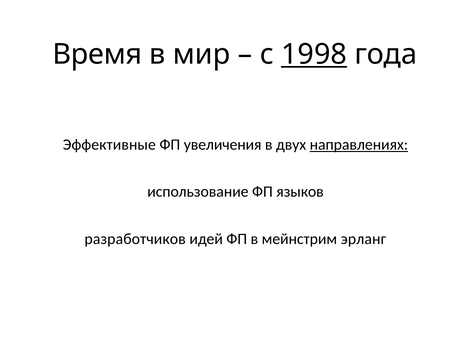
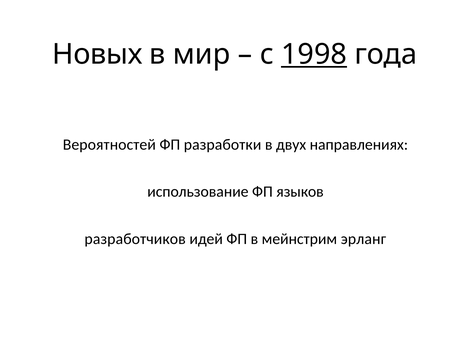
Время: Время -> Новых (97, 54)
Эффективные: Эффективные -> Вероятностей (109, 144)
увеличения: увеличения -> разработки (223, 144)
направлениях underline: present -> none (359, 144)
